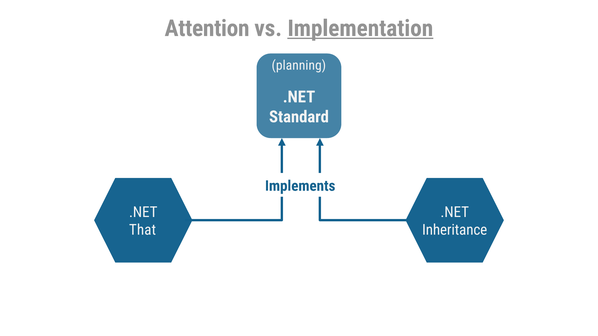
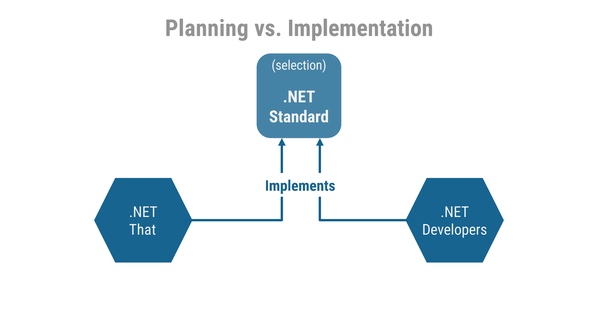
Attention: Attention -> Planning (207, 28)
Implementation underline: present -> none (360, 28)
planning: planning -> selection (299, 65)
Inheritance: Inheritance -> Developers (455, 230)
